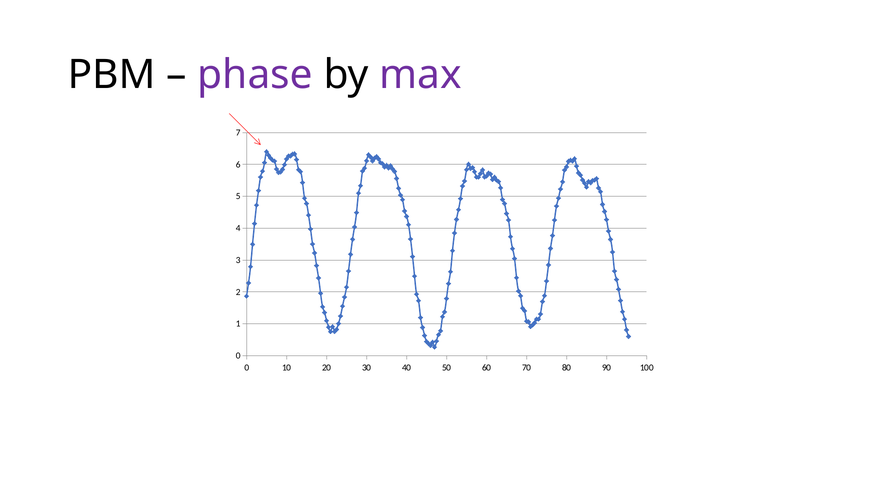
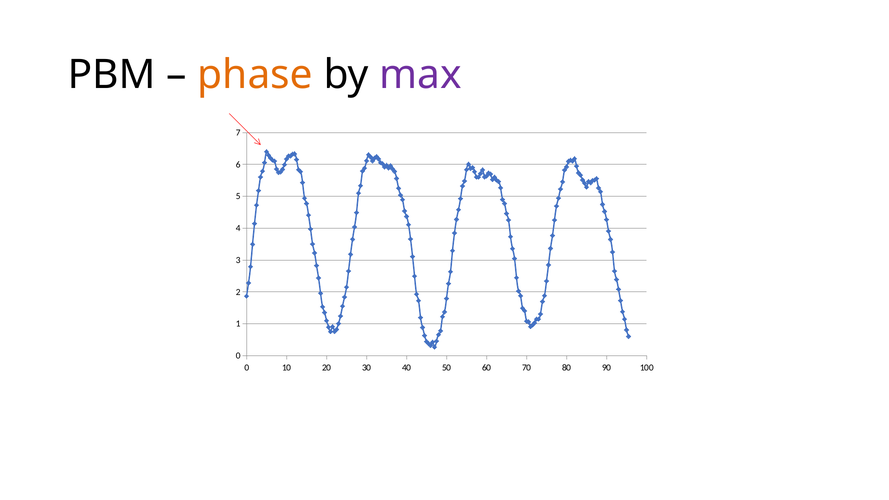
phase colour: purple -> orange (255, 75)
